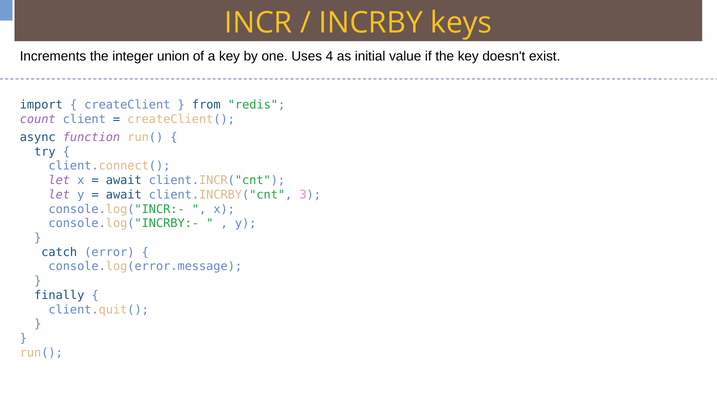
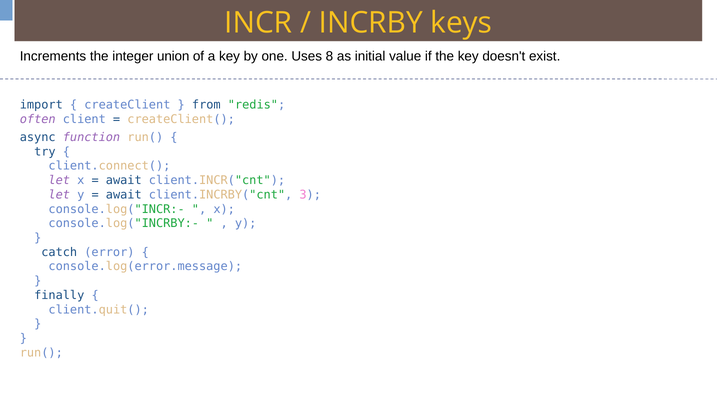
4: 4 -> 8 (329, 56)
count: count -> often (38, 119)
